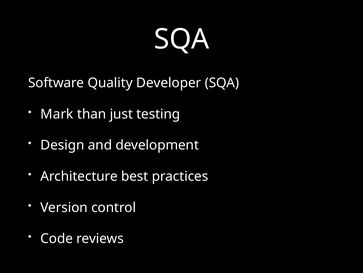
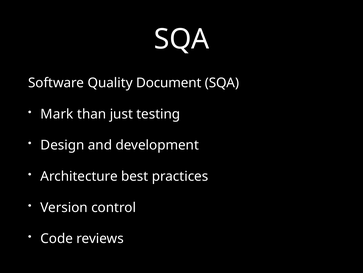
Developer: Developer -> Document (169, 83)
